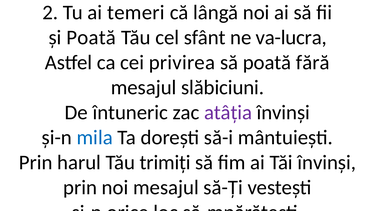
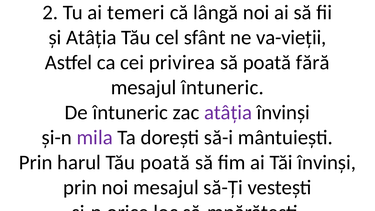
și Poată: Poată -> Atâția (91, 38)
va-lucra: va-lucra -> va-vieții (291, 38)
mesajul slăbiciuni: slăbiciuni -> întuneric (222, 88)
mila colour: blue -> purple (95, 138)
Tău trimiți: trimiți -> poată (165, 163)
